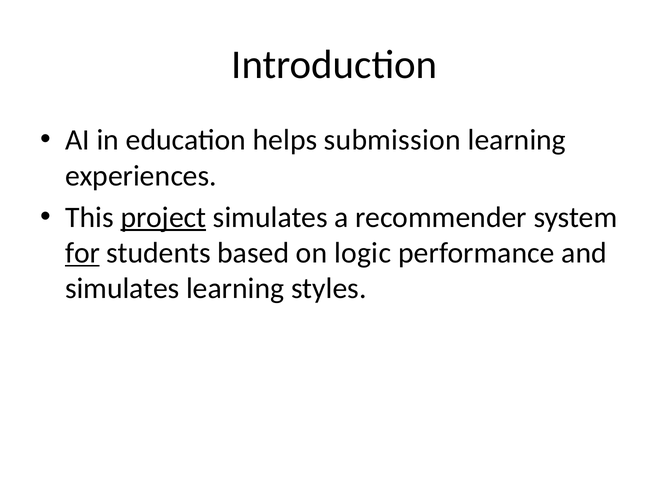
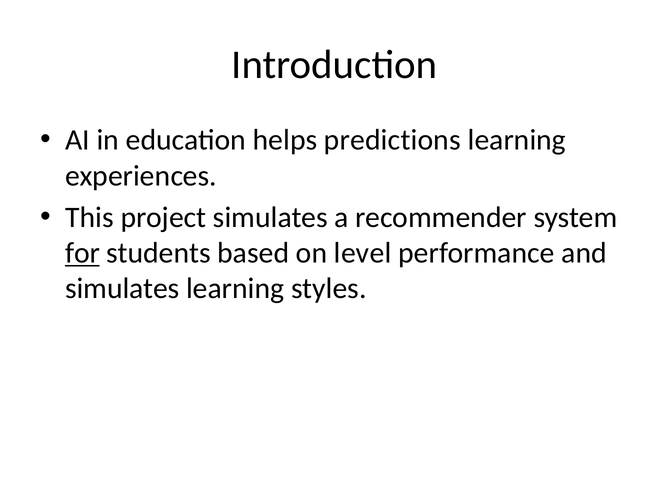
submission: submission -> predictions (392, 140)
project underline: present -> none (163, 218)
logic: logic -> level (363, 253)
